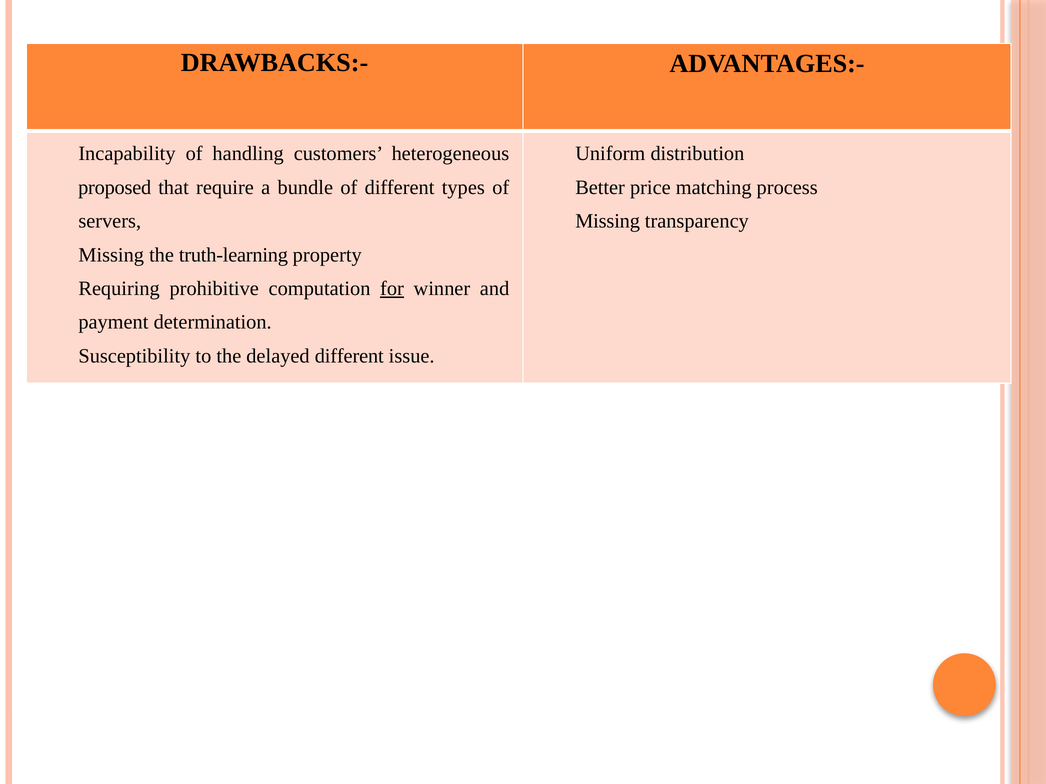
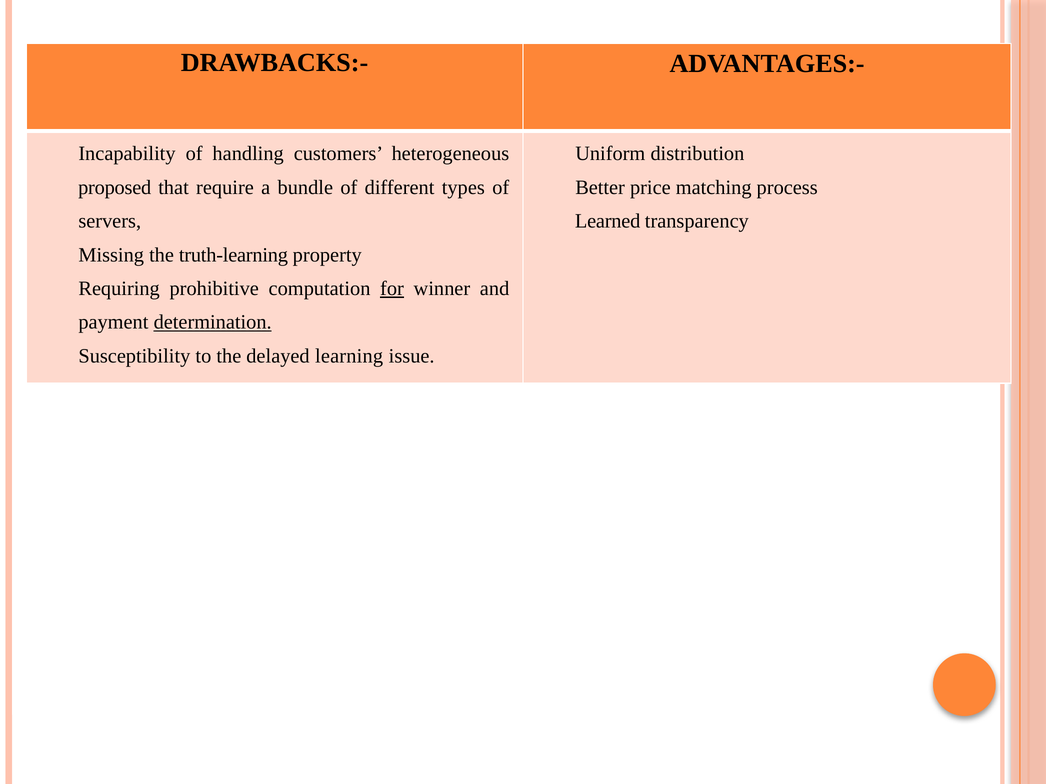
Missing: Missing -> Learned (608, 221)
determination underline: none -> present (213, 322)
delayed different: different -> learning (349, 356)
